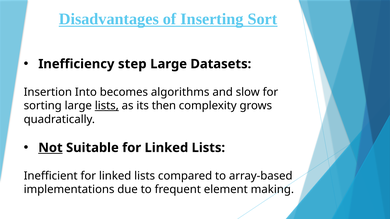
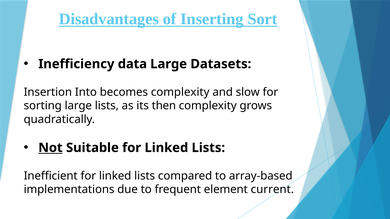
step: step -> data (132, 64)
becomes algorithms: algorithms -> complexity (180, 92)
lists underline: present -> none (107, 106)
making: making -> current (272, 190)
